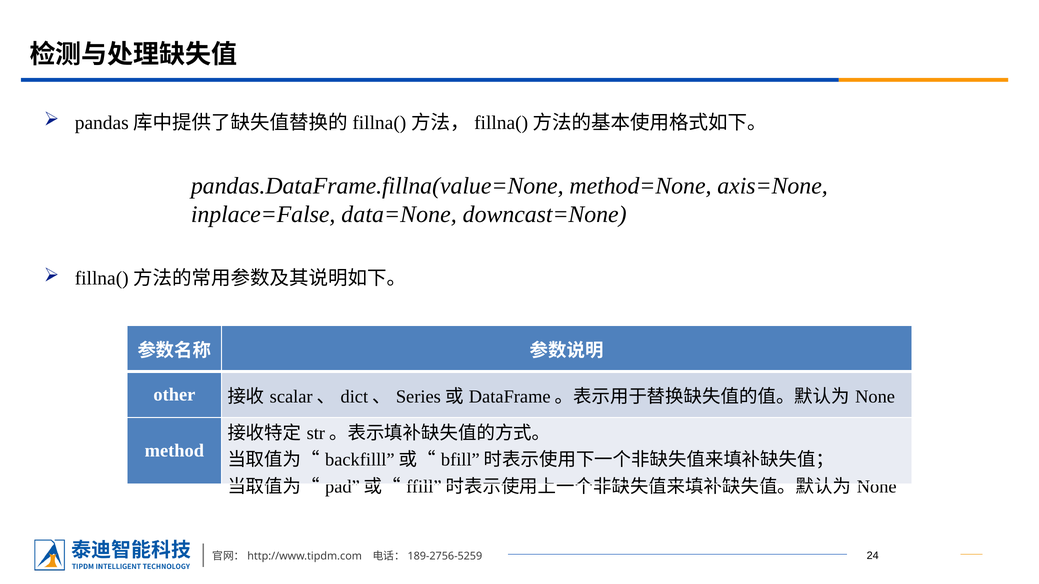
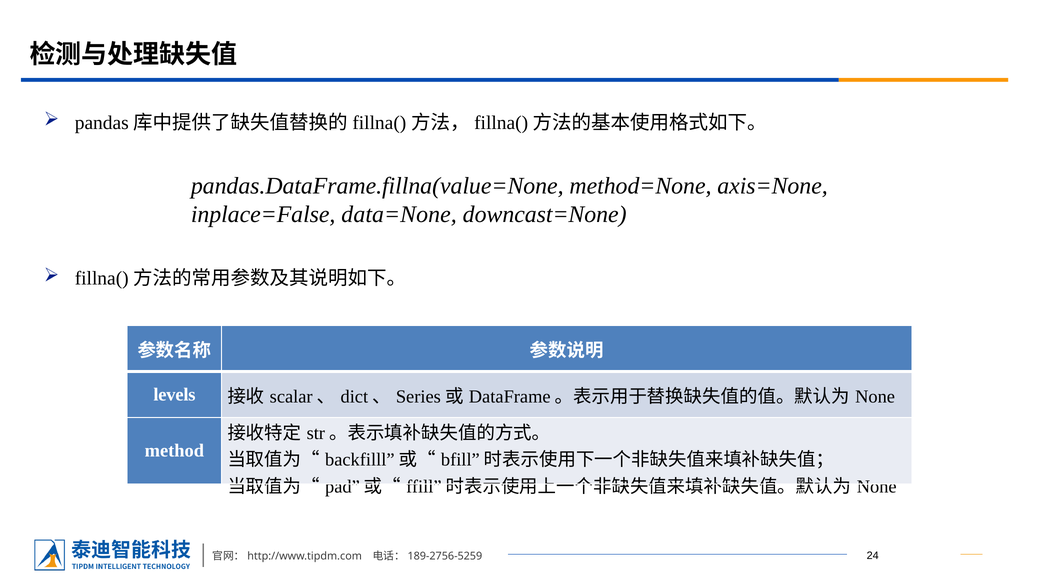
other: other -> levels (174, 395)
